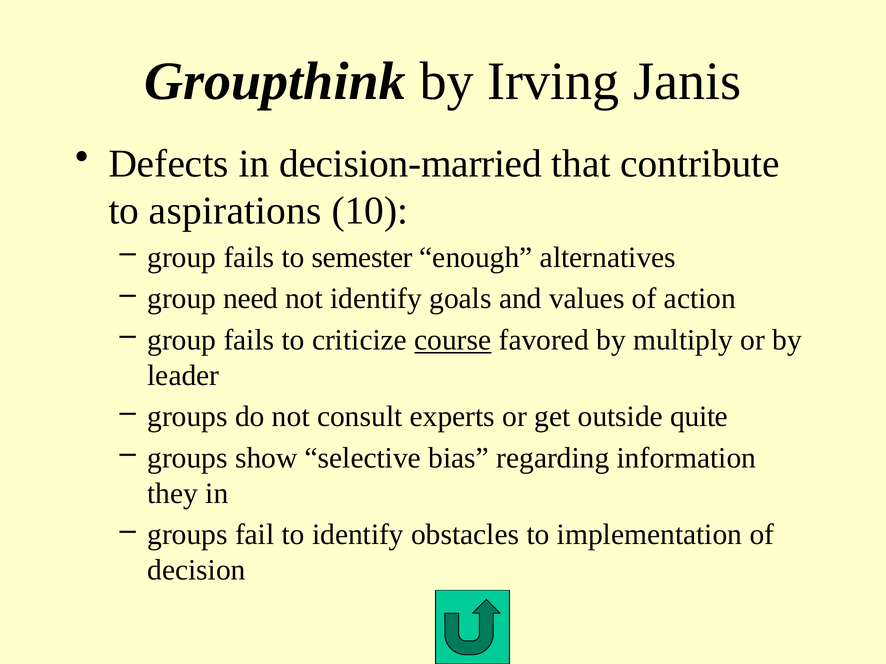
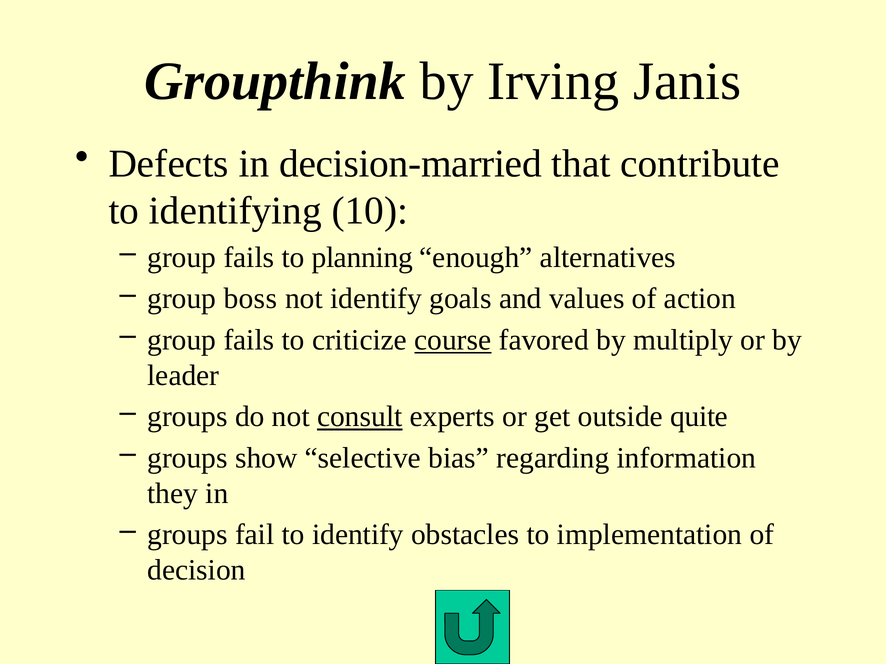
aspirations: aspirations -> identifying (235, 211)
semester: semester -> planning (362, 258)
need: need -> boss (250, 299)
consult underline: none -> present (360, 417)
